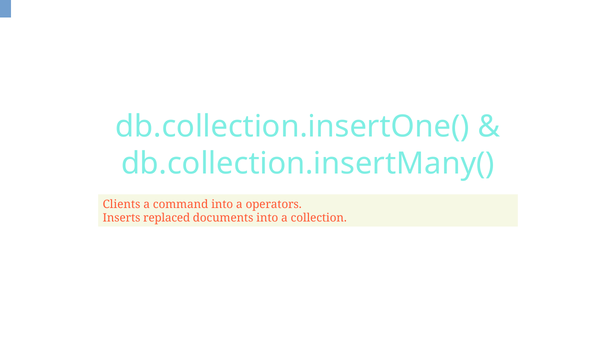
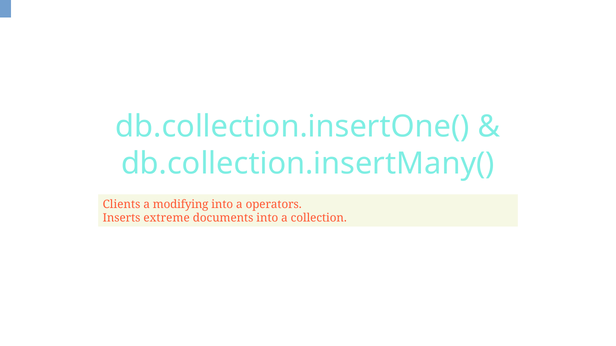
command: command -> modifying (181, 205)
replaced: replaced -> extreme (167, 218)
